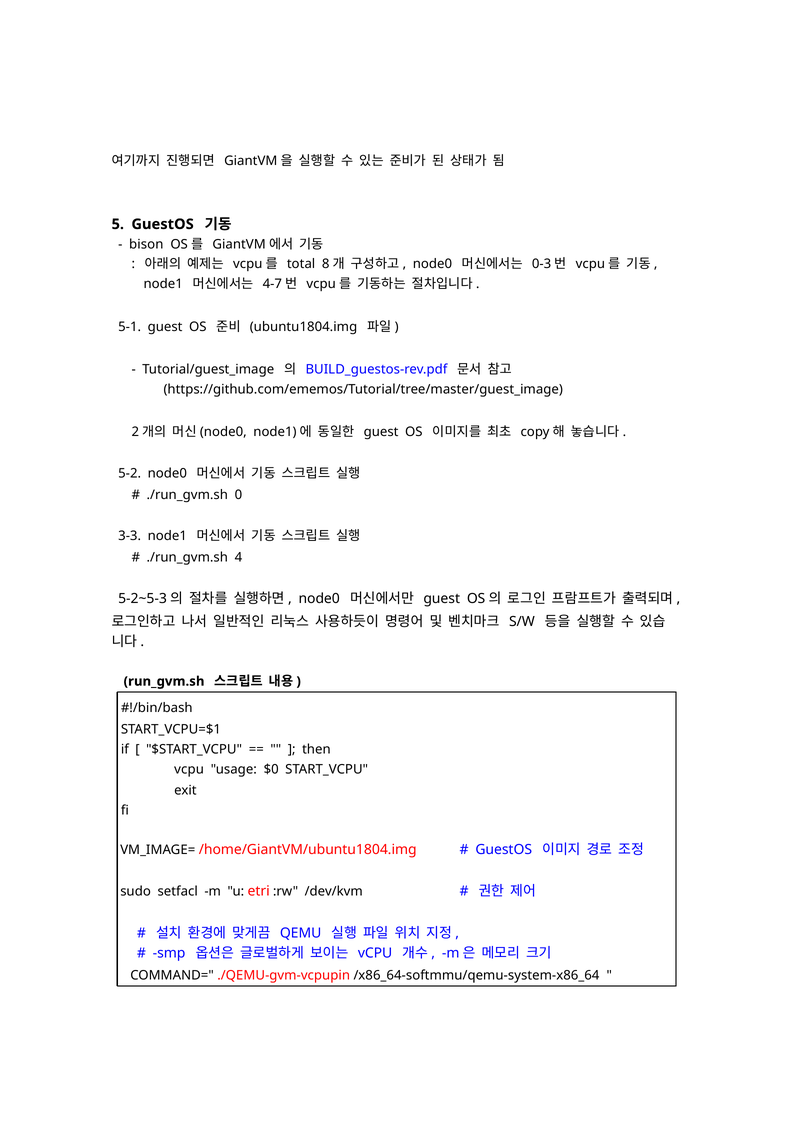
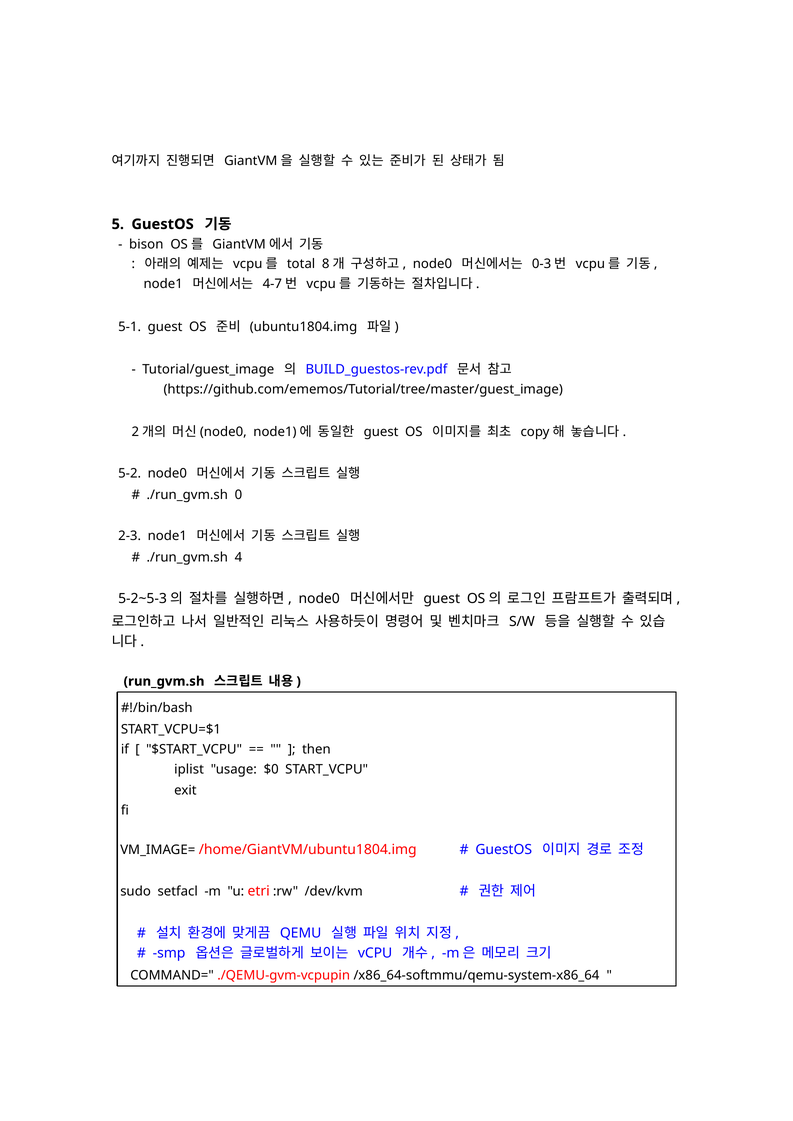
3-3: 3-3 -> 2-3 (130, 536)
vcpu: vcpu -> iplist (189, 769)
